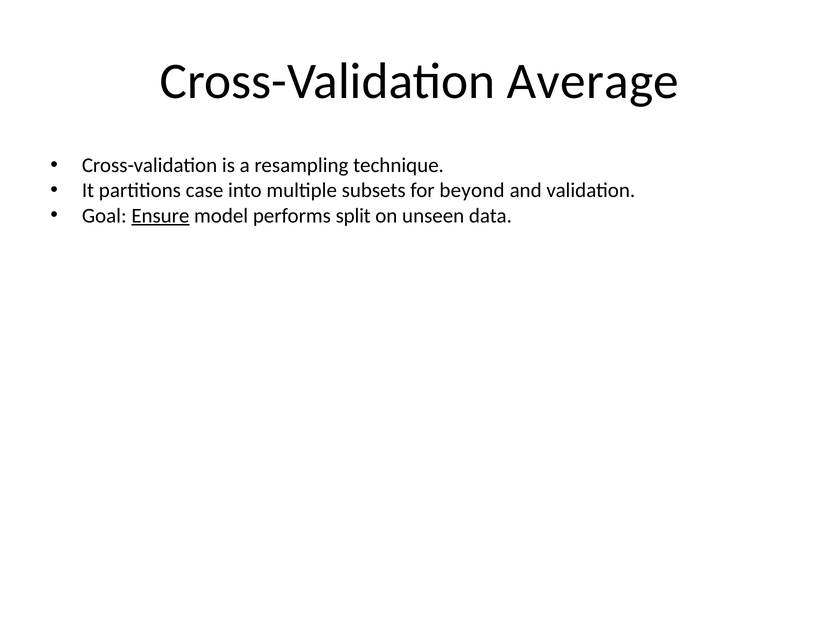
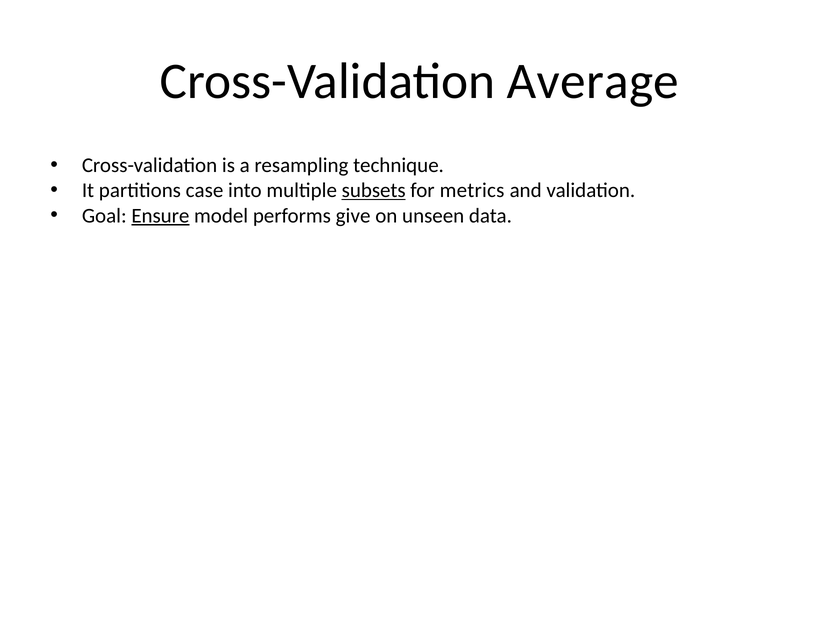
subsets underline: none -> present (374, 190)
beyond: beyond -> metrics (472, 190)
split: split -> give (353, 216)
